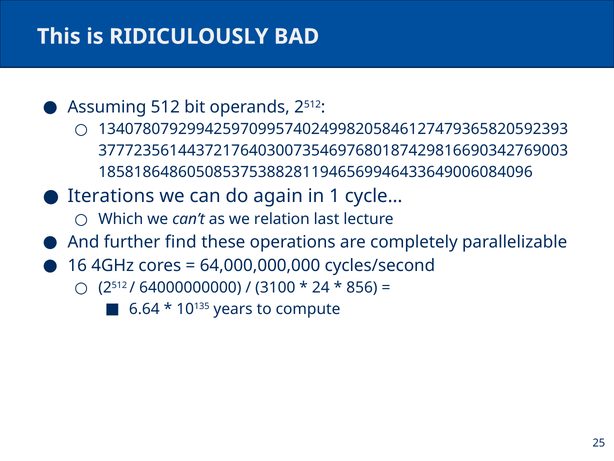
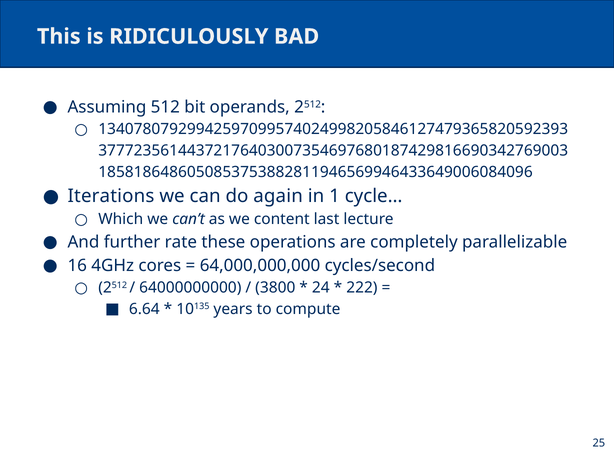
relation: relation -> content (282, 219)
find: find -> rate (181, 242)
3100: 3100 -> 3800 (275, 287)
856: 856 -> 222 (362, 287)
